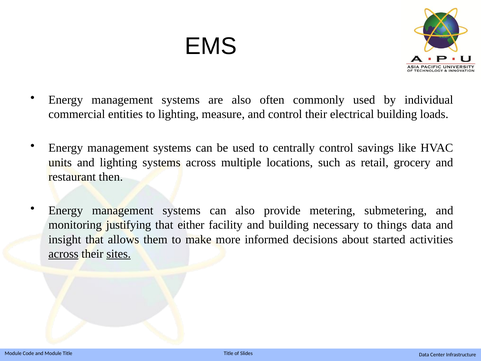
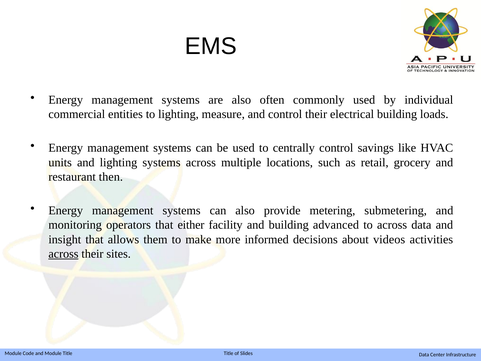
justifying: justifying -> operators (129, 225)
necessary: necessary -> advanced (336, 225)
to things: things -> across (392, 225)
started: started -> videos (389, 239)
sites underline: present -> none (119, 254)
